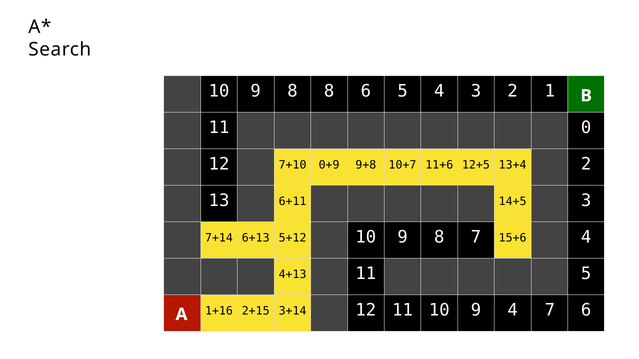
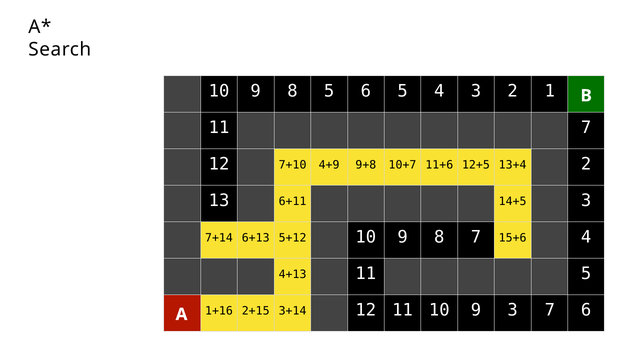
8 8: 8 -> 5 (329, 91)
11 0: 0 -> 7 (586, 128)
0+9: 0+9 -> 4+9 (329, 165)
9 4: 4 -> 3 (513, 310)
